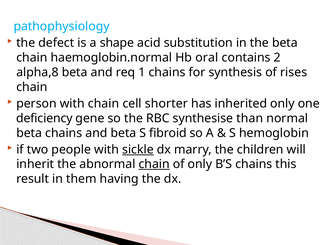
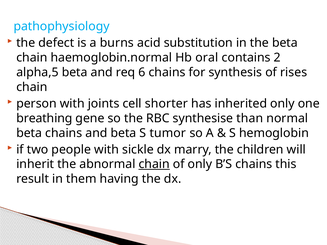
shape: shape -> burns (117, 43)
alpha,8: alpha,8 -> alpha,5 (37, 72)
1: 1 -> 6 (142, 72)
with chain: chain -> joints (104, 104)
deficiency: deficiency -> breathing (44, 118)
fibroid: fibroid -> tumor (168, 133)
sickle underline: present -> none (138, 150)
